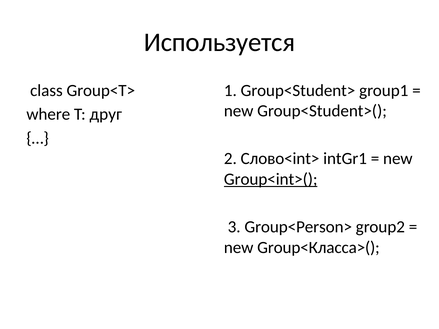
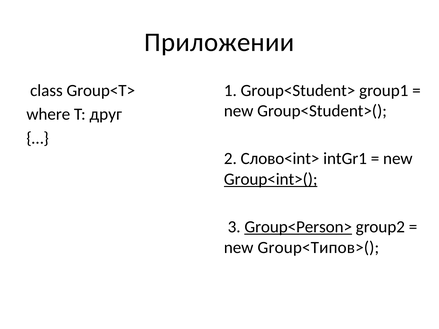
Используется: Используется -> Приложении (219, 42)
Group<Person> underline: none -> present (298, 227)
Group<Класса>(: Group<Класса>( -> Group<Типов>( (318, 248)
